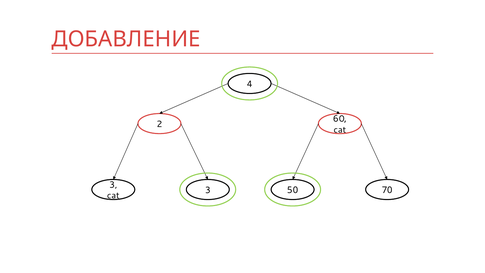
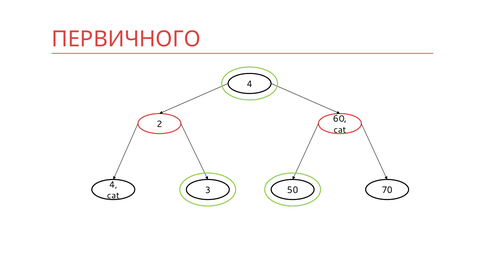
ДОБАВЛЕНИЕ: ДОБАВЛЕНИЕ -> ПЕРВИЧНОГО (126, 39)
3: 3 -> 4 (113, 185)
